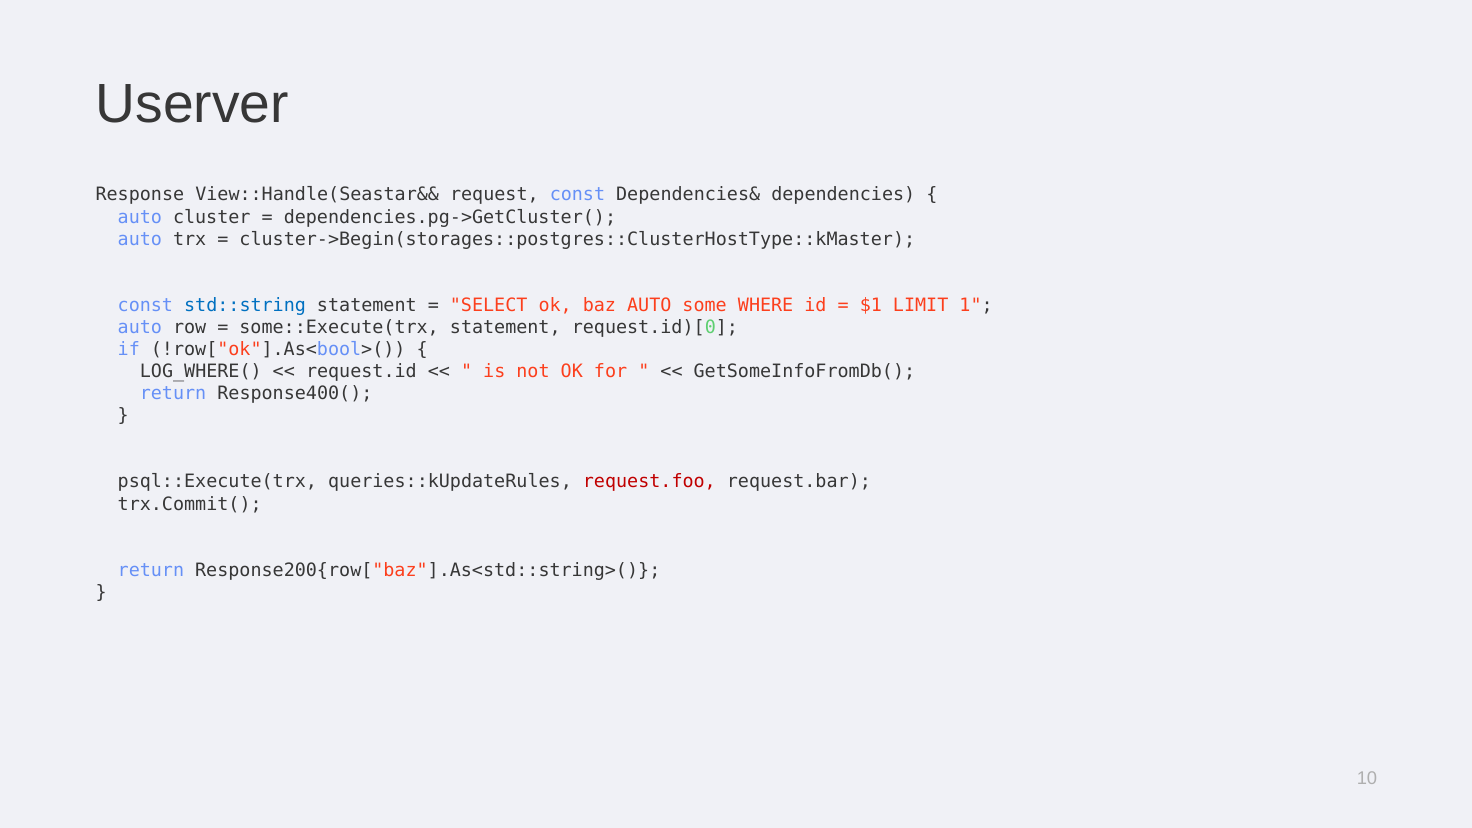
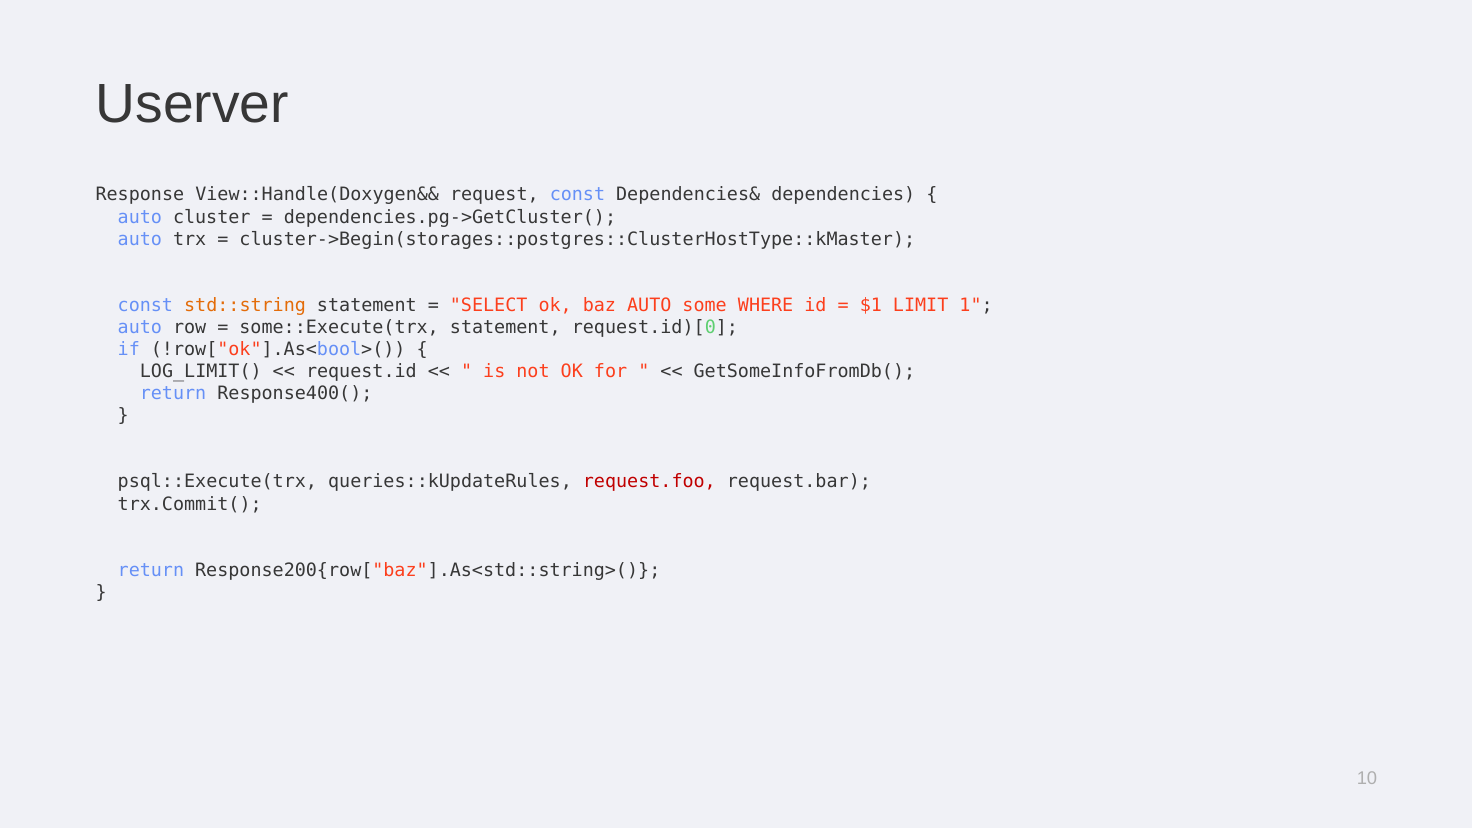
View::Handle(Seastar&&: View::Handle(Seastar&& -> View::Handle(Doxygen&& (317, 195)
std::string colour: blue -> orange (245, 305)
LOG_WHERE(: LOG_WHERE( -> LOG_LIMIT( (201, 372)
